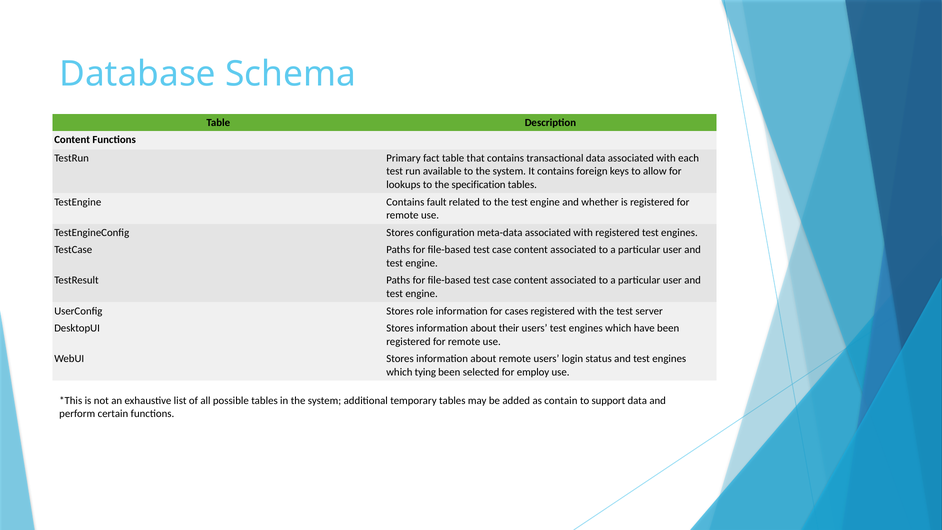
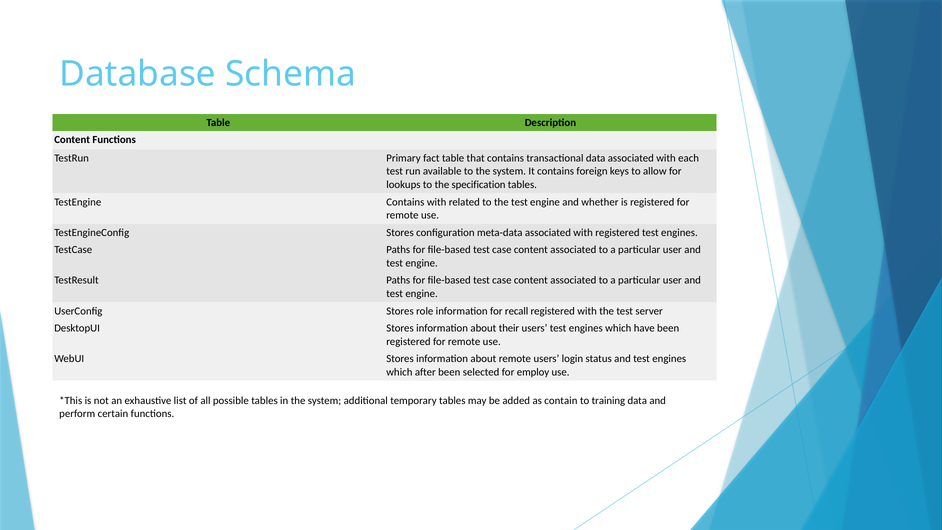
Contains fault: fault -> with (437, 202)
cases: cases -> recall (517, 311)
tying: tying -> after (425, 372)
support: support -> training (608, 401)
